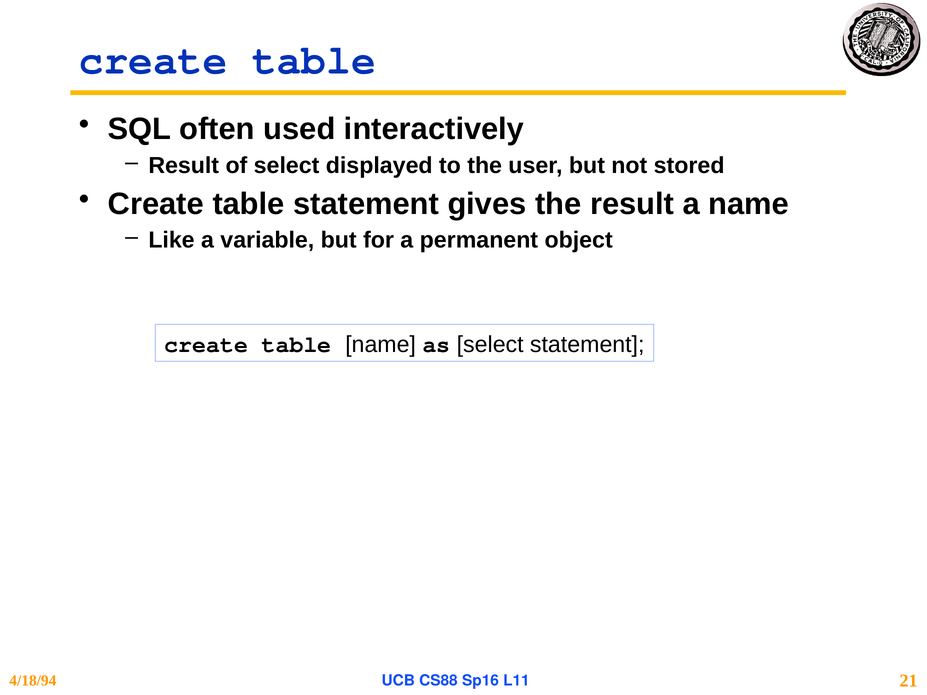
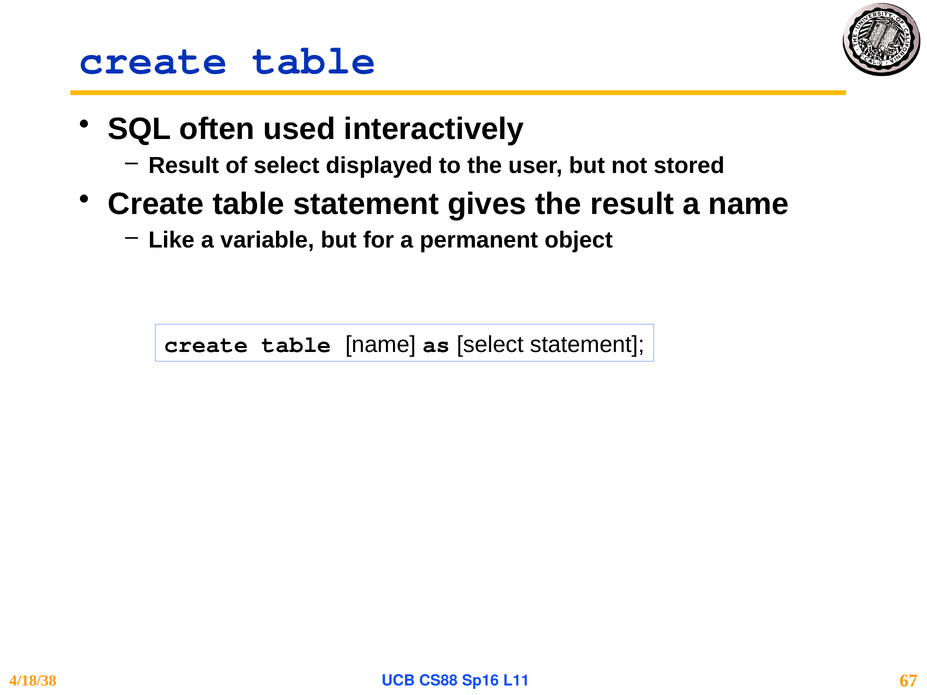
4/18/94: 4/18/94 -> 4/18/38 (33, 681)
21: 21 -> 67 (909, 681)
